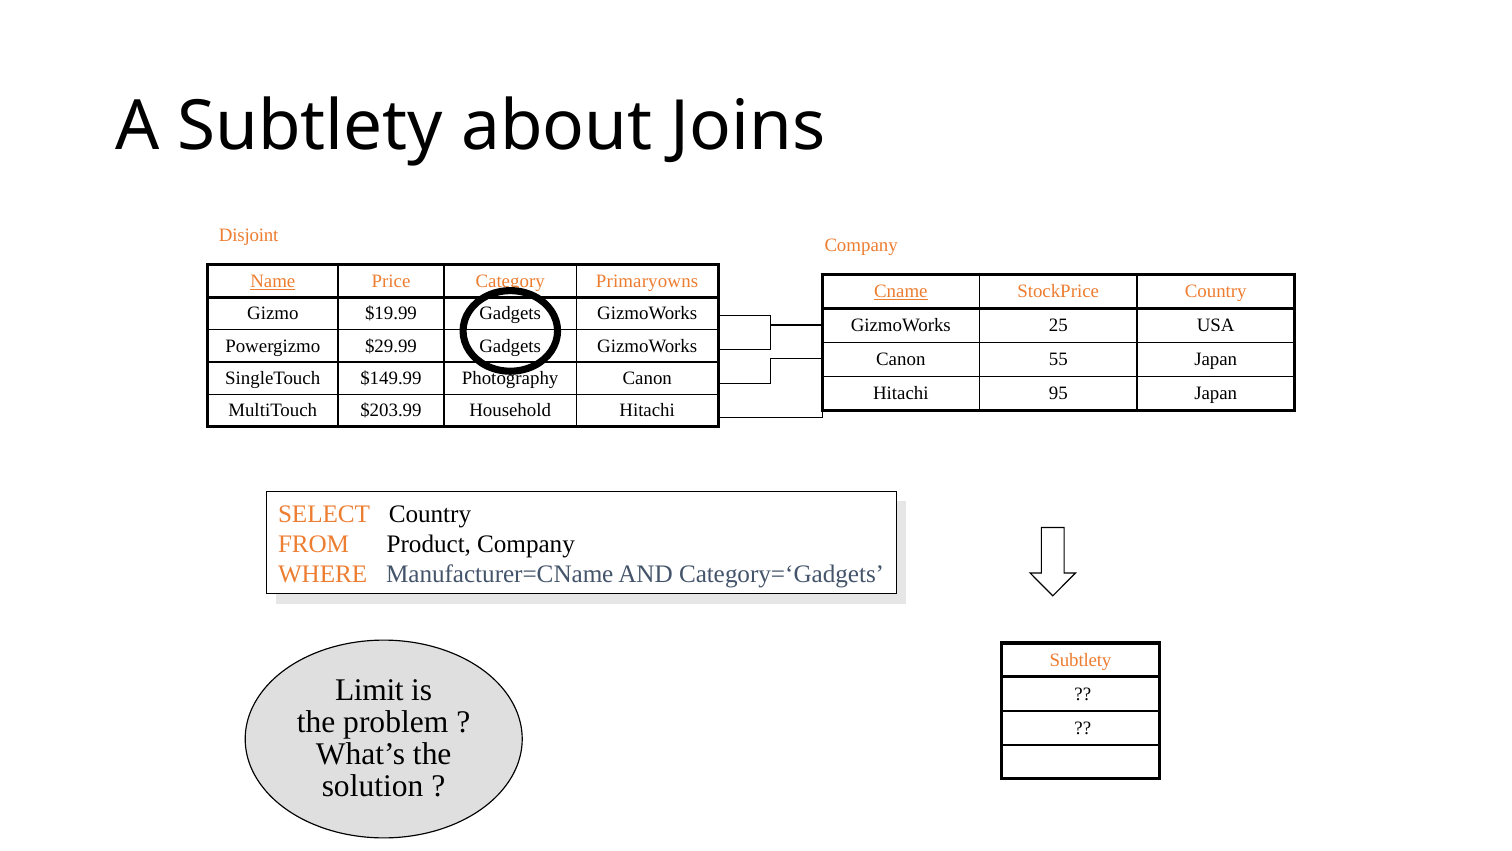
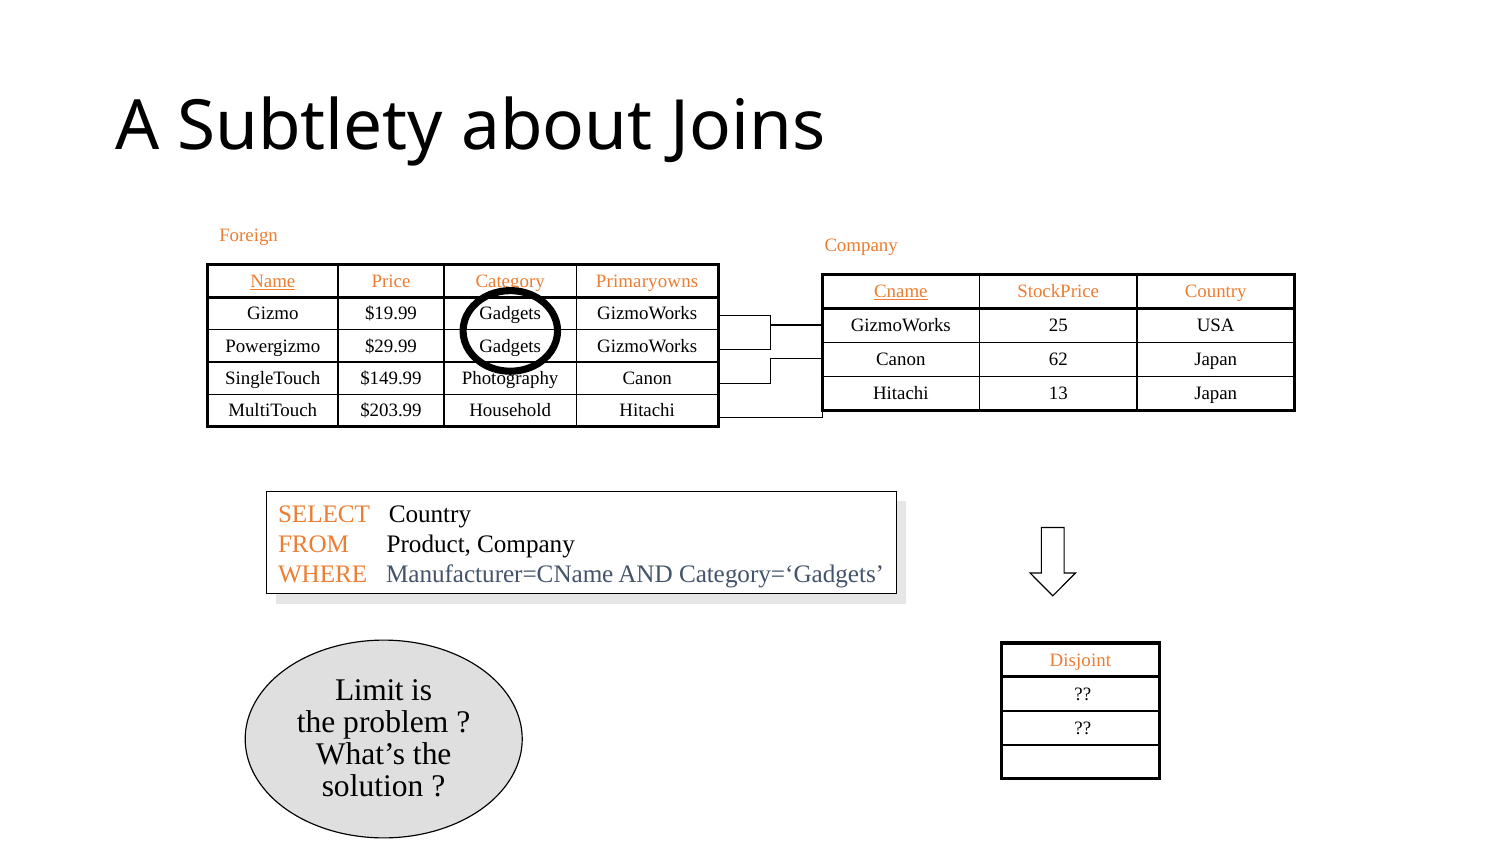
Disjoint: Disjoint -> Foreign (249, 236)
55: 55 -> 62 (1058, 359)
95: 95 -> 13 (1058, 393)
Subtlety: Subtlety -> Disjoint (1080, 660)
